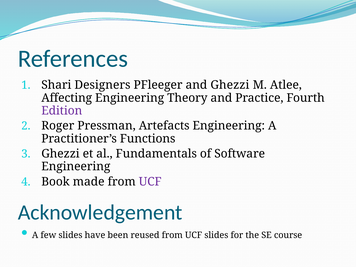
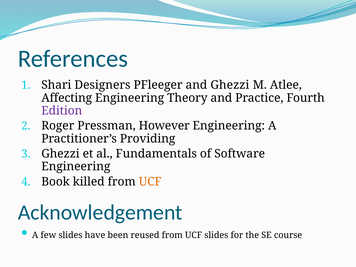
Artefacts: Artefacts -> However (164, 126)
Functions: Functions -> Providing (148, 139)
made: made -> killed (89, 182)
UCF colour: purple -> orange (150, 182)
